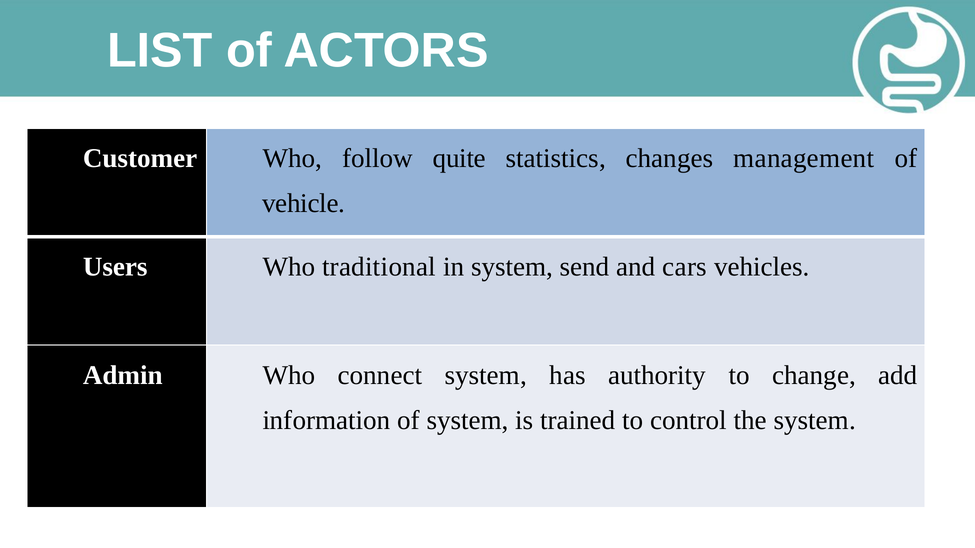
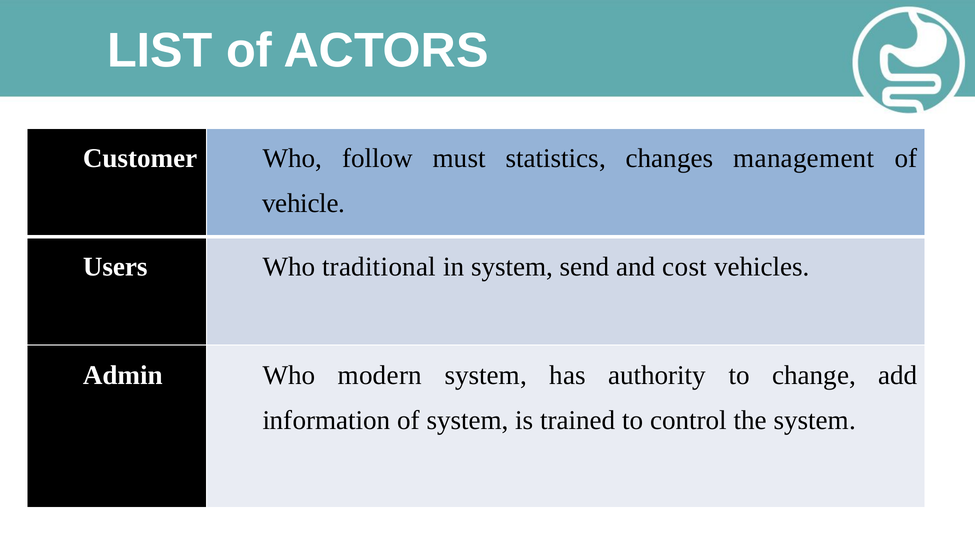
quite: quite -> must (459, 159)
cars: cars -> cost (685, 267)
connect: connect -> modern (380, 375)
